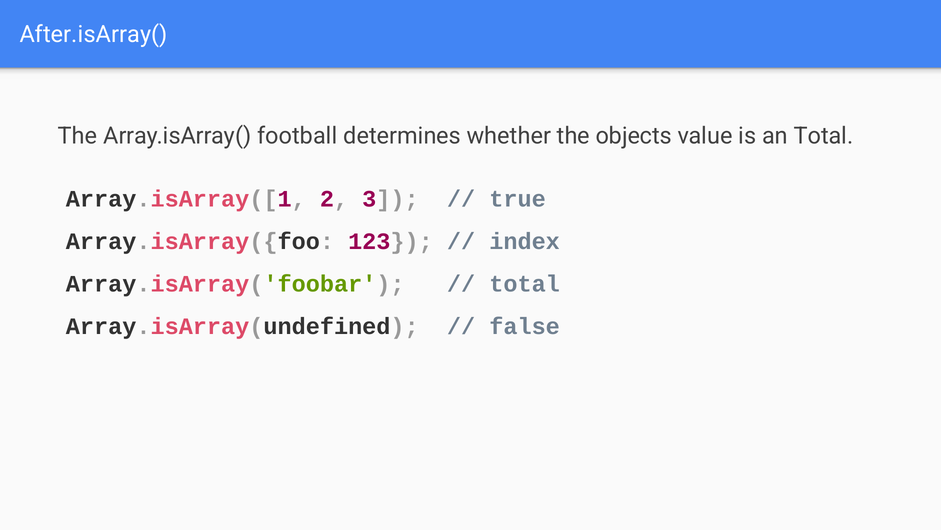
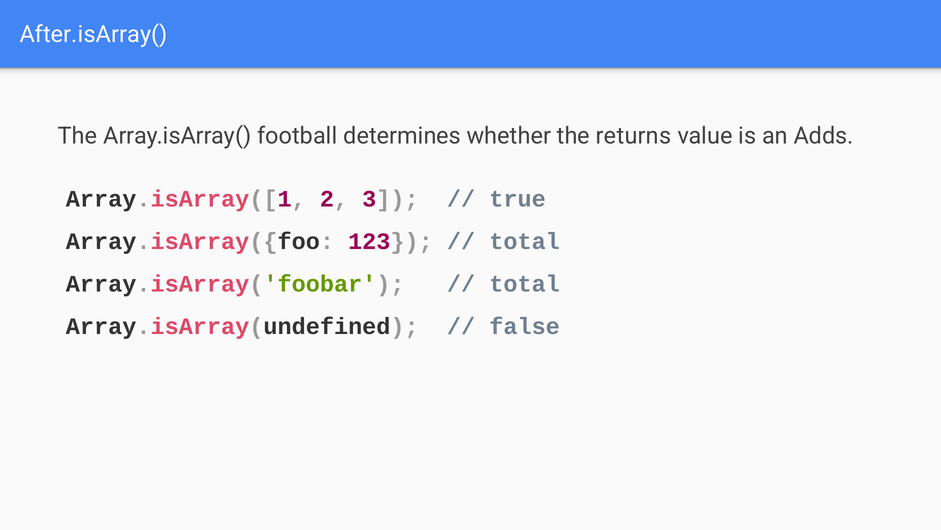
objects: objects -> returns (634, 136)
an Total: Total -> Adds (824, 136)
index: index -> total (525, 241)
